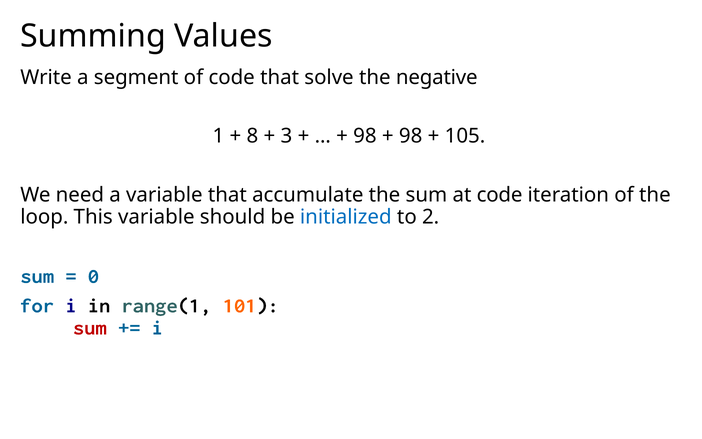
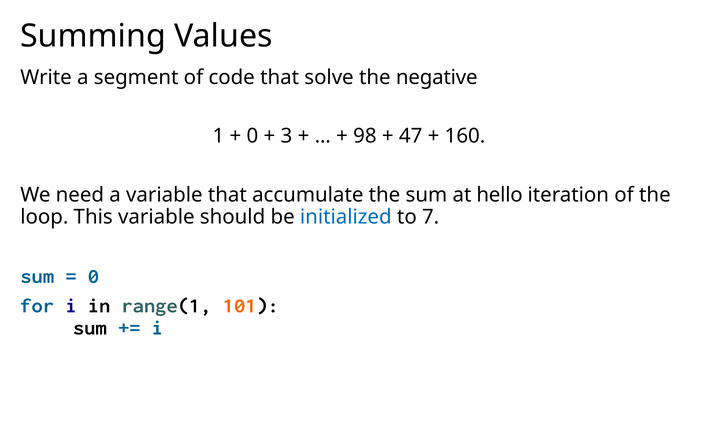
8: 8 -> 0 (252, 136)
98: 98 -> 47 (411, 136)
105: 105 -> 160 (465, 136)
at code: code -> hello (500, 195)
2: 2 -> 7 (431, 217)
sum colour: red -> black (90, 327)
